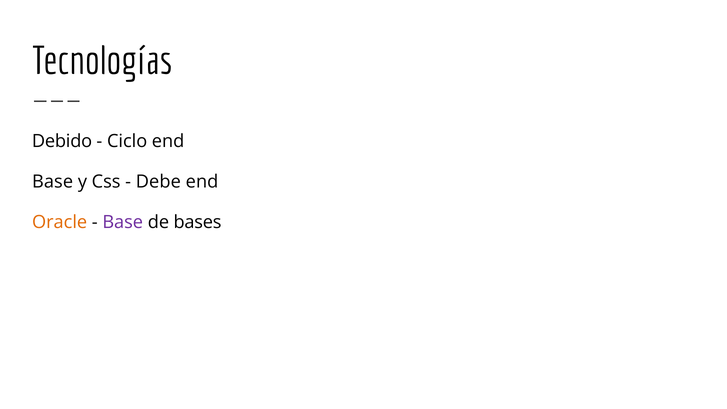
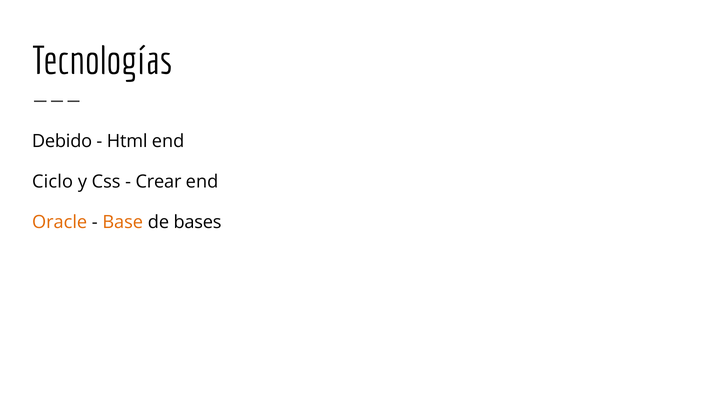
Ciclo: Ciclo -> Html (127, 141)
Base: Base -> Ciclo (53, 182)
Debe: Debe -> Crear (159, 182)
Base colour: purple -> orange (123, 222)
